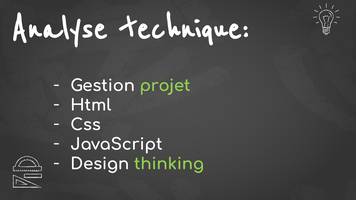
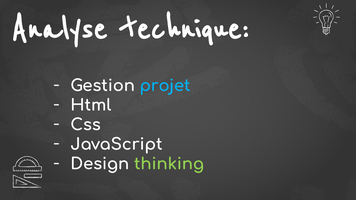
projet colour: light green -> light blue (165, 86)
